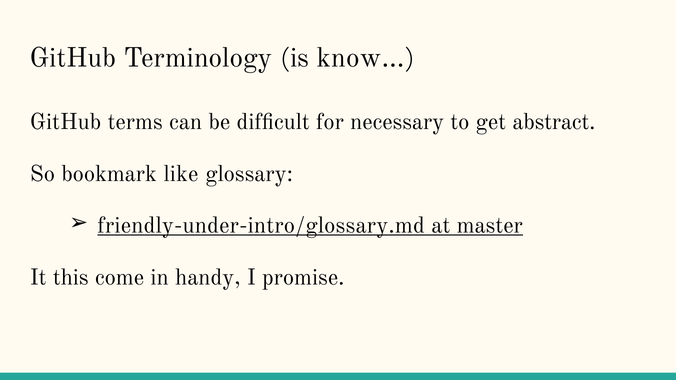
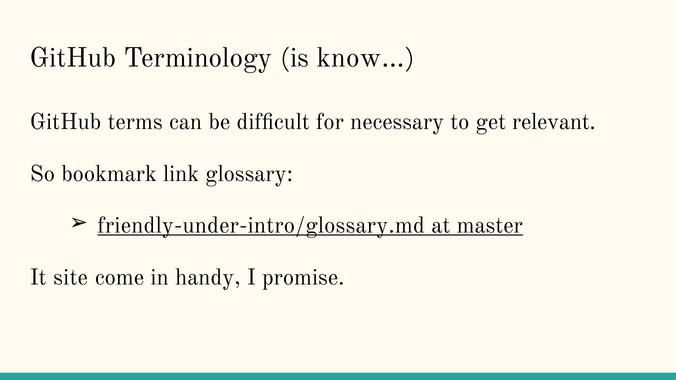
abstract: abstract -> relevant (554, 122)
like: like -> link (181, 174)
this: this -> site (71, 277)
